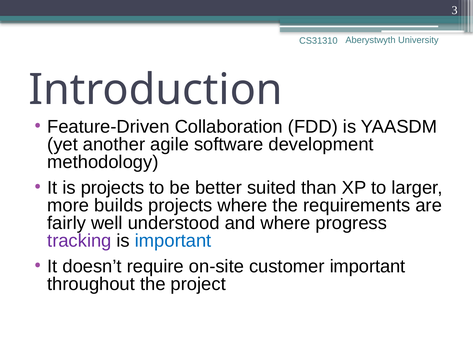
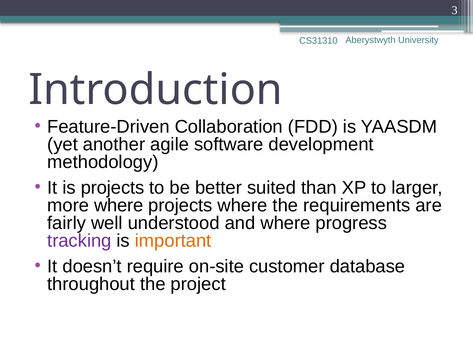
more builds: builds -> where (119, 205)
important colour: blue -> orange (173, 241)
customer important: important -> database (367, 266)
